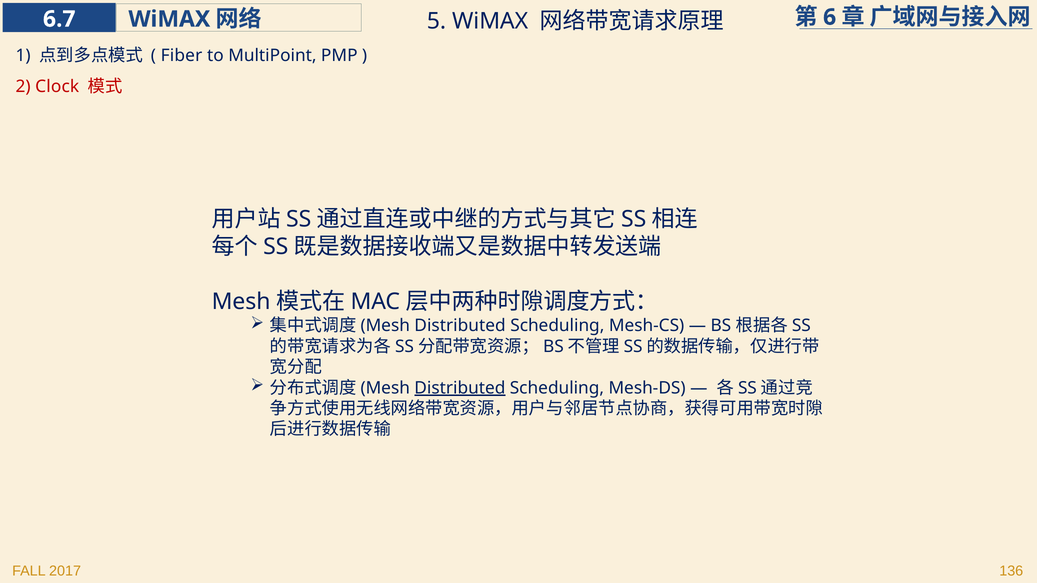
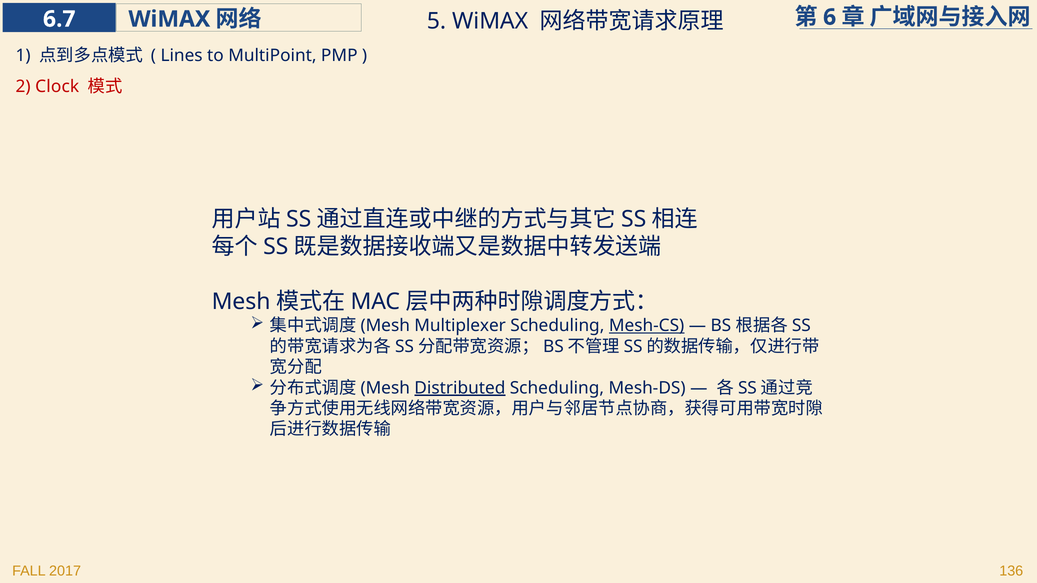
Fiber: Fiber -> Lines (182, 55)
Distributed: Distributed -> Multiplexer (460, 326)
Mesh-CS underline: none -> present (647, 326)
